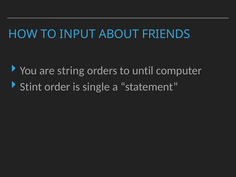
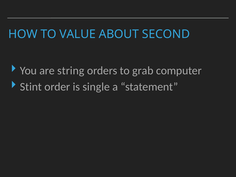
INPUT: INPUT -> VALUE (78, 34)
FRIENDS: FRIENDS -> SECOND (166, 34)
until: until -> grab (143, 71)
